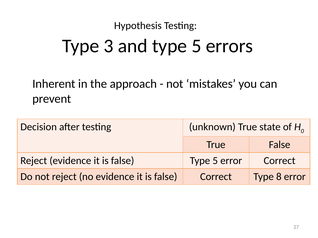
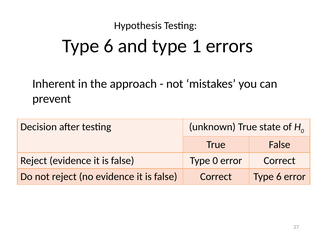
3: 3 -> 6 (109, 46)
and type 5: 5 -> 1 (196, 46)
false Type 5: 5 -> 0 (215, 161)
Correct Type 8: 8 -> 6 (279, 177)
